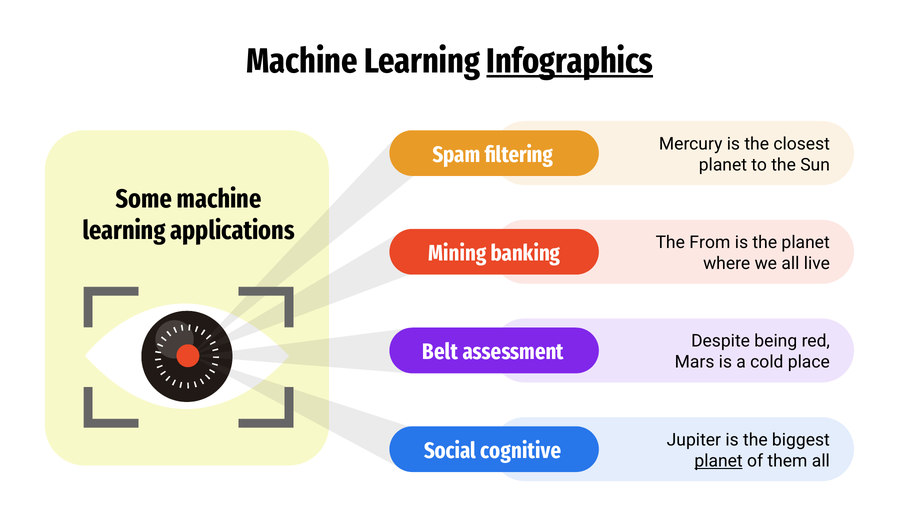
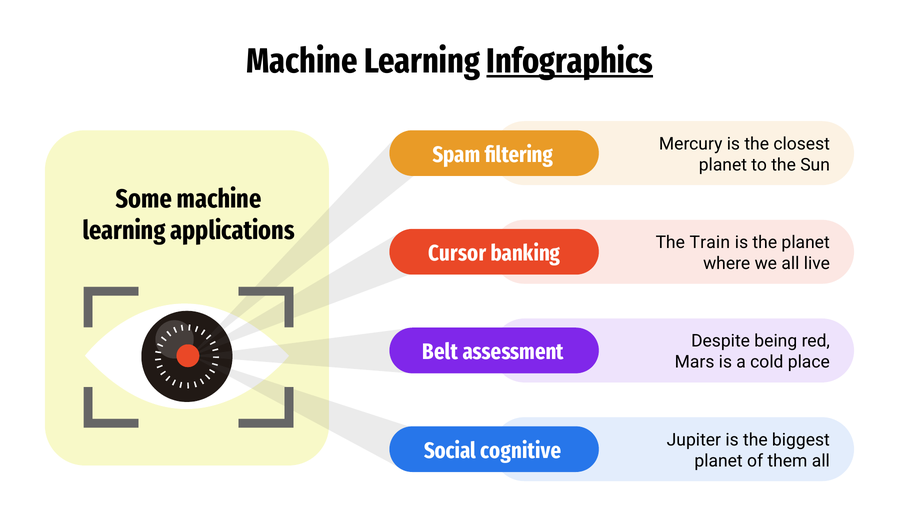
From: From -> Train (710, 242)
Mining: Mining -> Cursor (457, 253)
planet underline: present -> none (719, 461)
